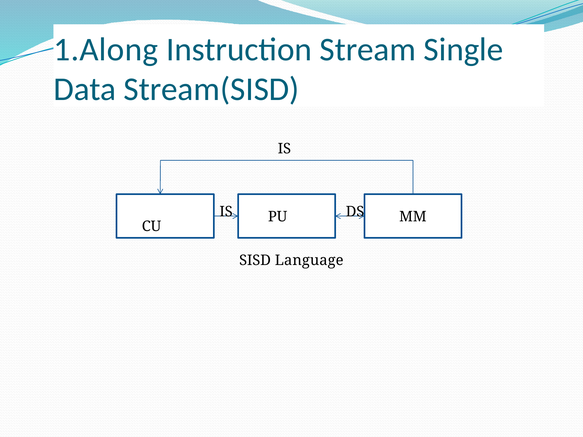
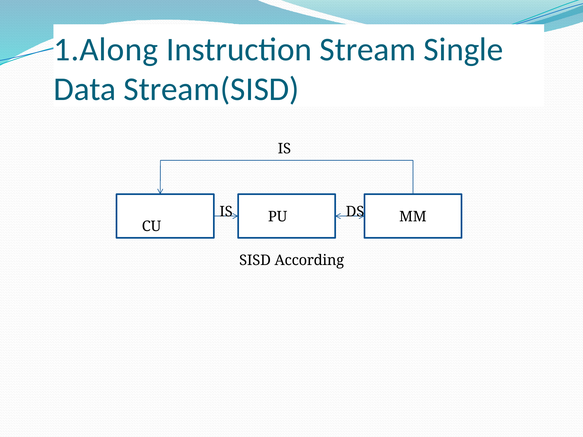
Language: Language -> According (309, 260)
